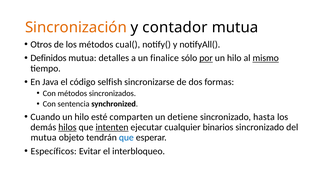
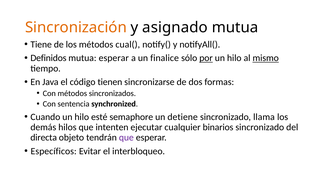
contador: contador -> asignado (175, 28)
Otros: Otros -> Tiene (41, 44)
mutua detalles: detalles -> esperar (114, 58)
selfish: selfish -> tienen (110, 82)
comparten: comparten -> semaphore (131, 117)
hasta: hasta -> llama (264, 117)
hilos underline: present -> none (67, 128)
intenten underline: present -> none (112, 128)
mutua: mutua -> directa (44, 138)
que colour: blue -> purple (126, 138)
